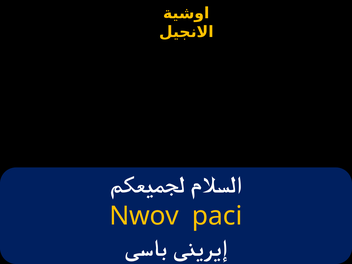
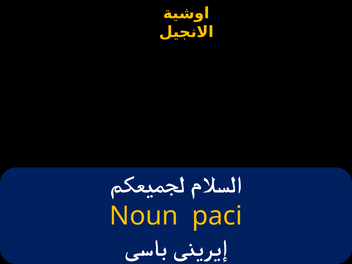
Nwov: Nwov -> Noun (144, 216)
